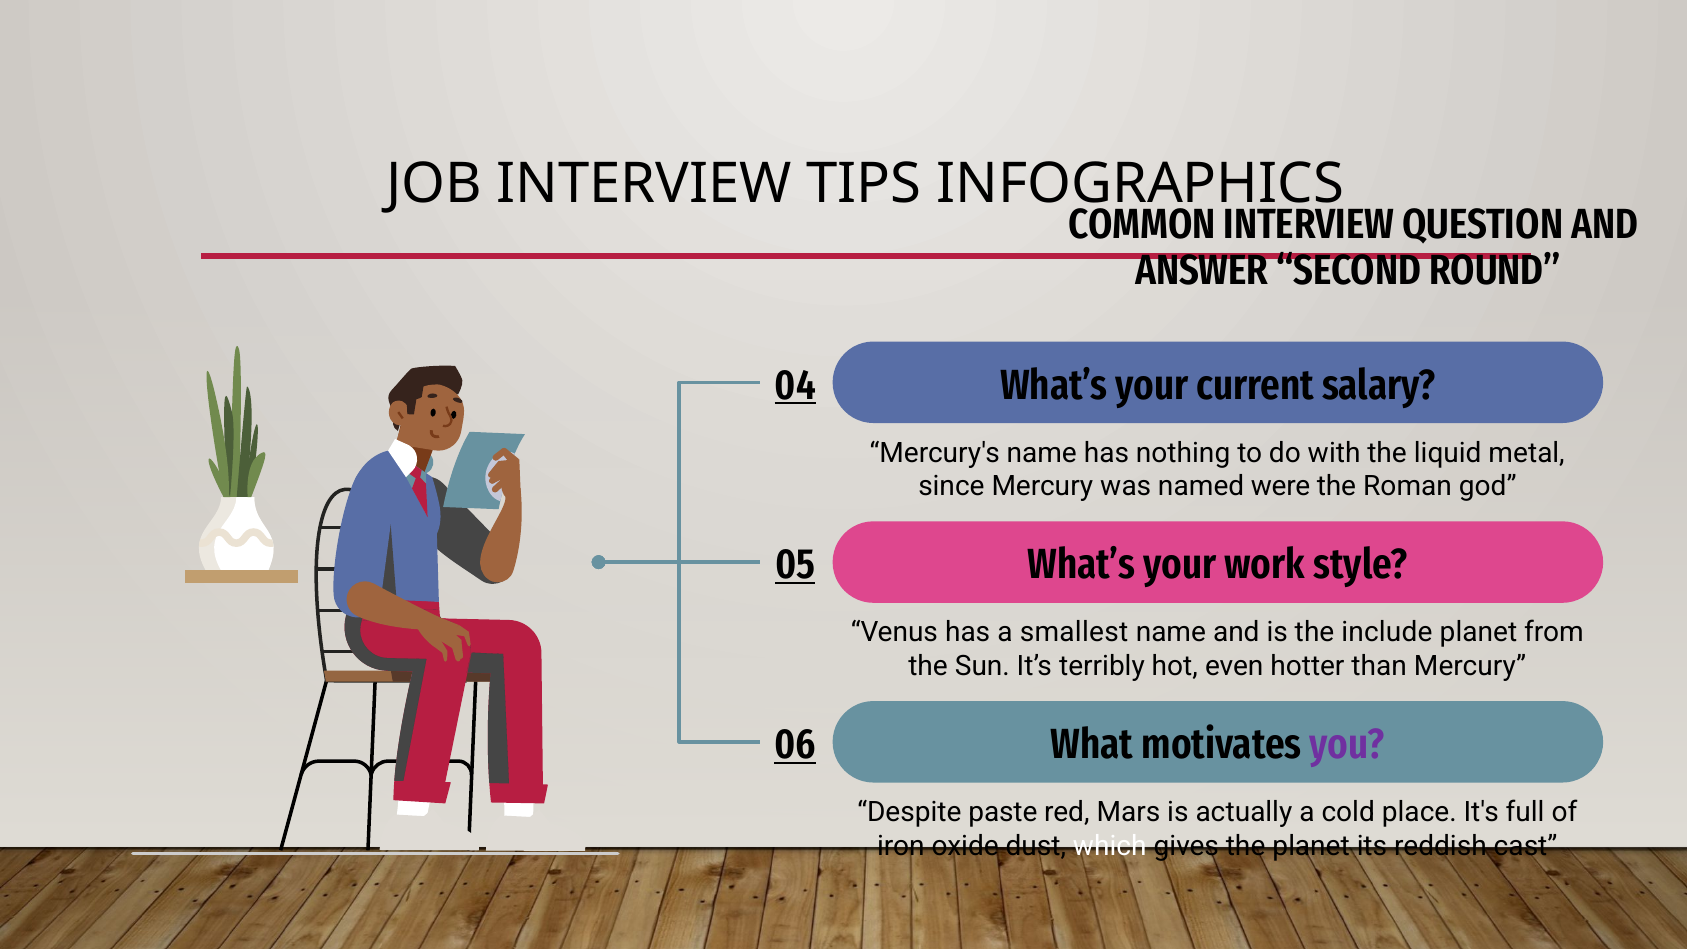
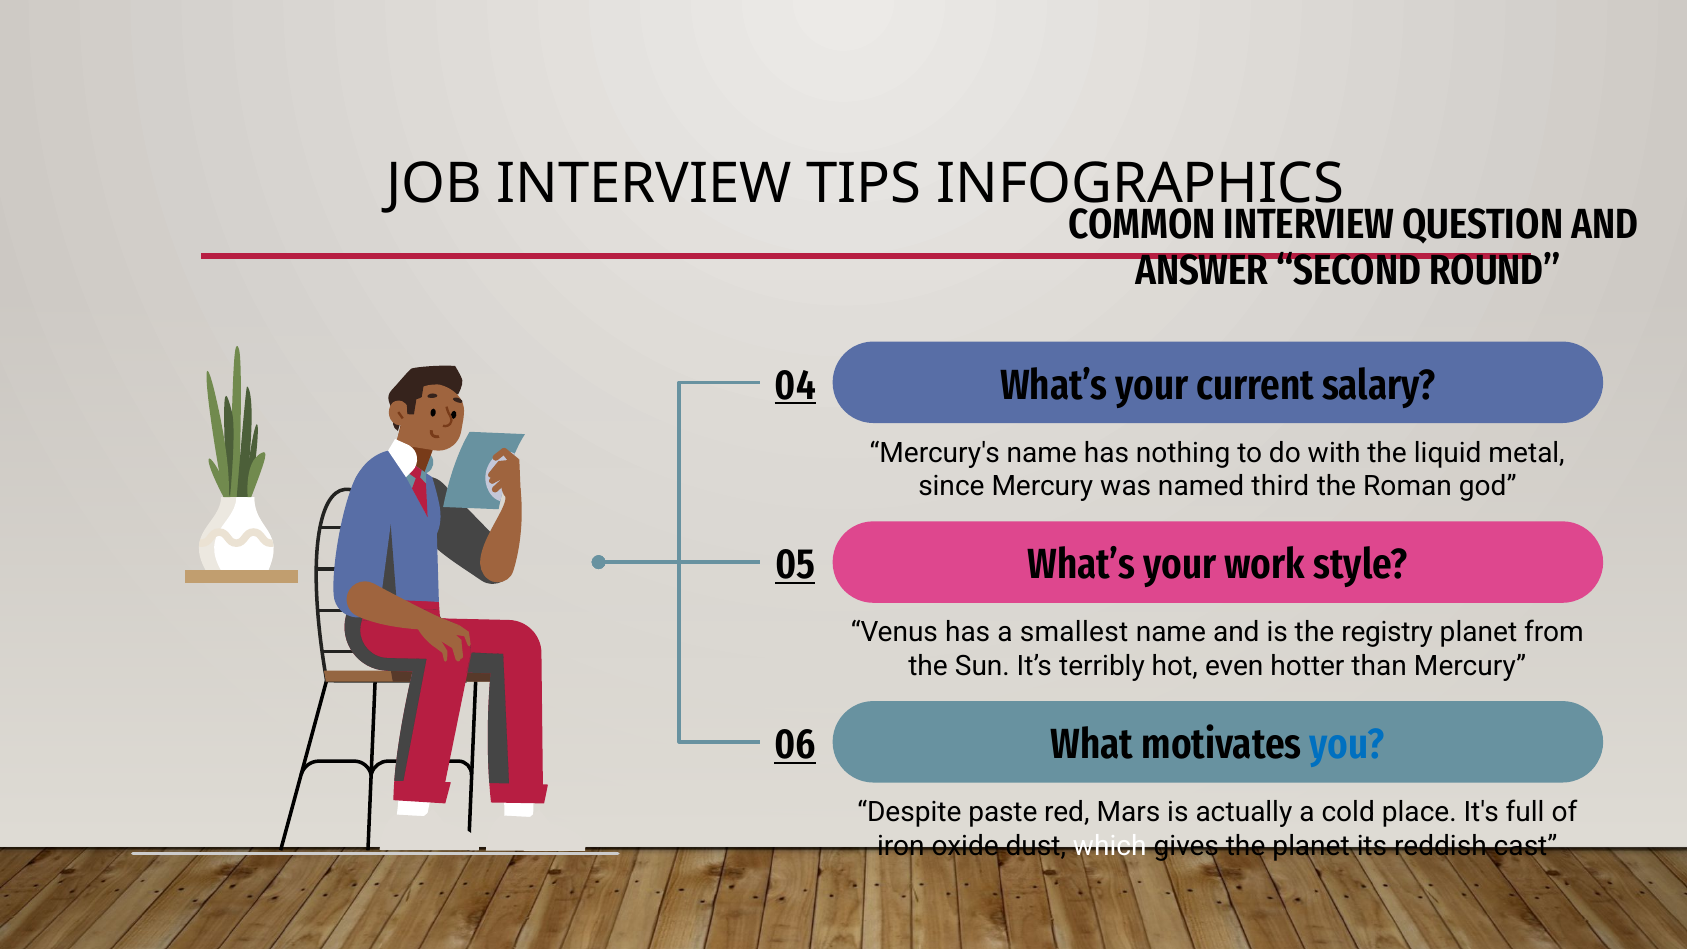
were: were -> third (1280, 486)
include: include -> registry (1387, 632)
you colour: purple -> blue (1347, 745)
